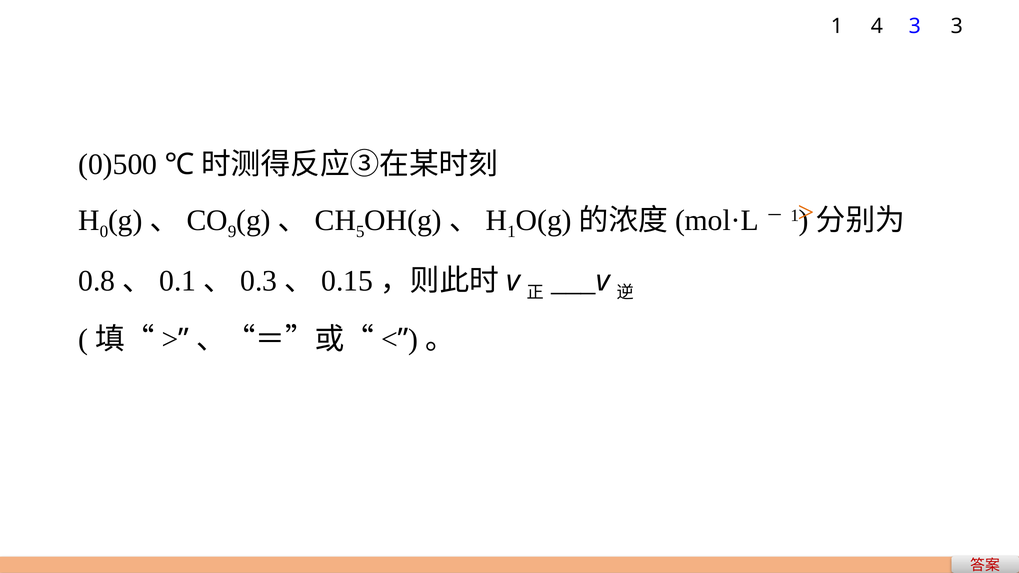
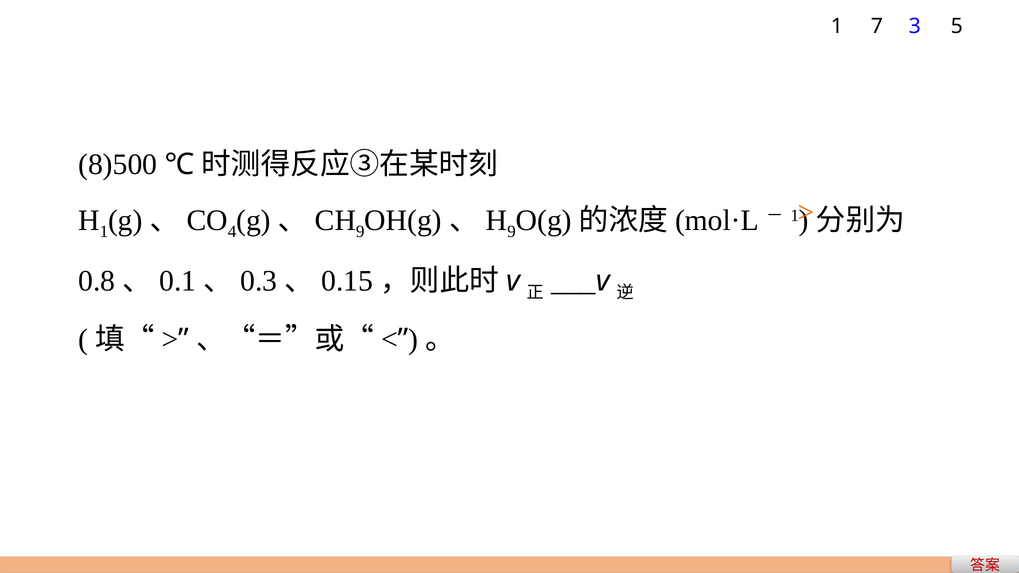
4: 4 -> 7 (877, 26)
3 3: 3 -> 5 (957, 26)
0)500: 0)500 -> 8)500 (118, 164)
0: 0 -> 1 (104, 232)
9: 9 -> 4 (232, 232)
5: 5 -> 9 (360, 232)
1: 1 -> 9 (512, 232)
